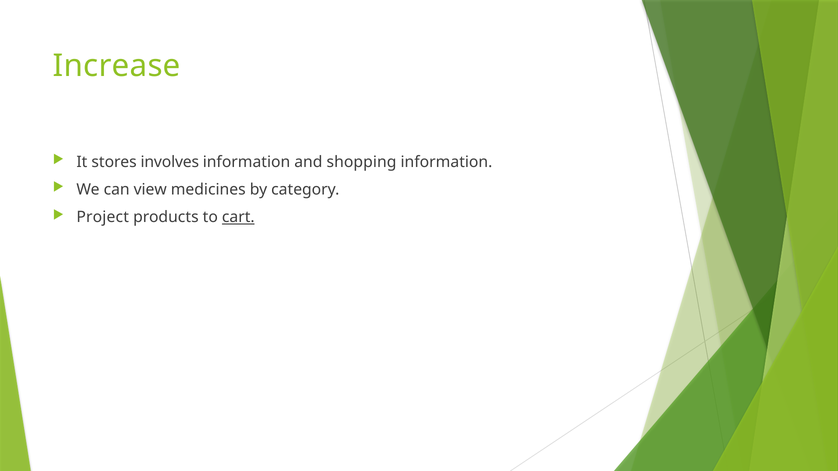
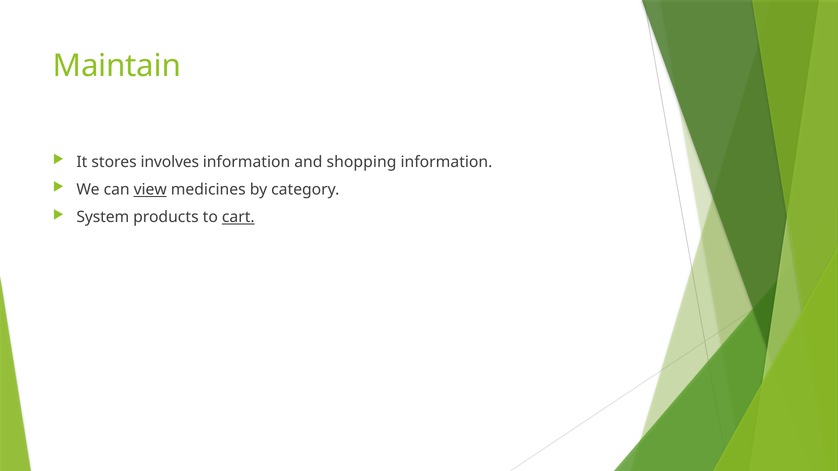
Increase: Increase -> Maintain (117, 66)
view underline: none -> present (150, 190)
Project: Project -> System (103, 217)
